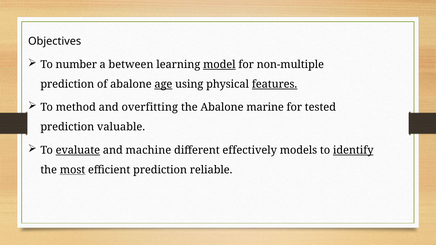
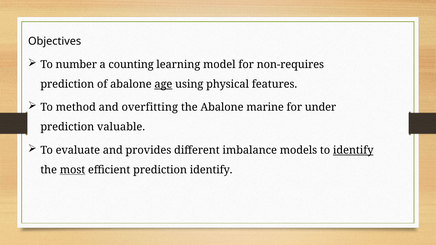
between: between -> counting (131, 65)
model underline: present -> none (219, 65)
non-multiple: non-multiple -> non-requires (290, 65)
features underline: present -> none (275, 84)
tested: tested -> under (320, 108)
evaluate underline: present -> none (78, 150)
machine: machine -> provides (148, 150)
effectively: effectively -> imbalance (250, 150)
prediction reliable: reliable -> identify (211, 170)
